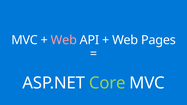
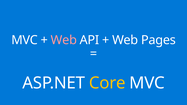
Core colour: light green -> yellow (107, 83)
